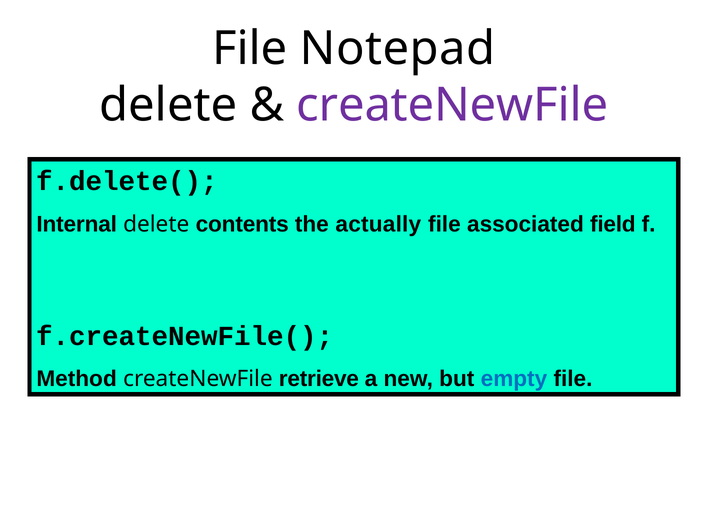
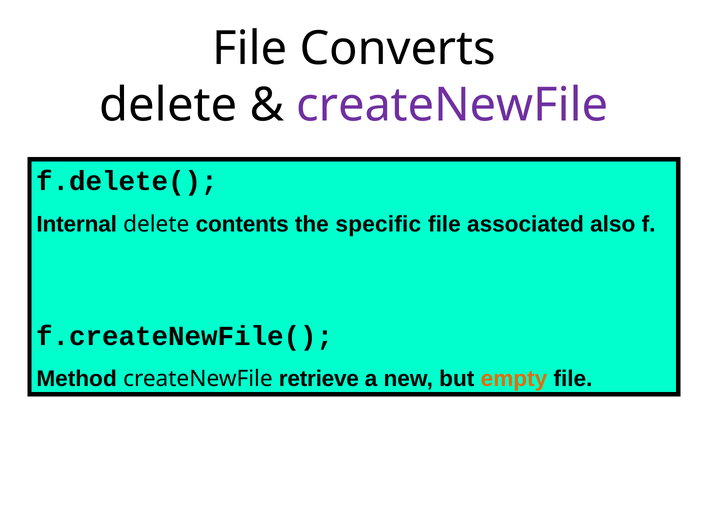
Notepad: Notepad -> Converts (398, 49)
actually: actually -> specific (378, 224)
field: field -> also (613, 224)
empty colour: blue -> orange (514, 379)
